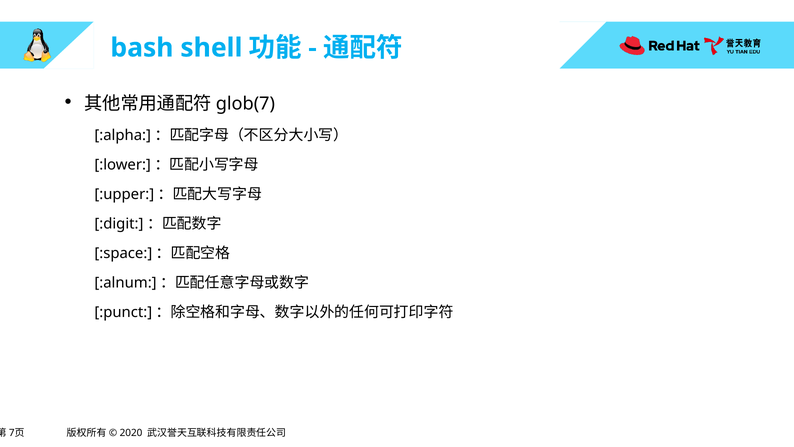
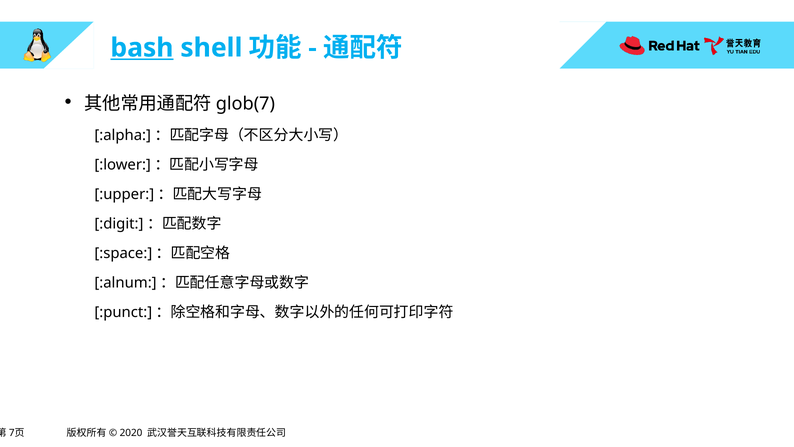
bash underline: none -> present (142, 48)
